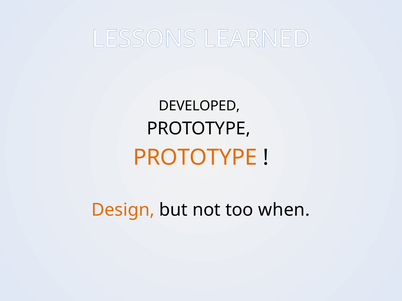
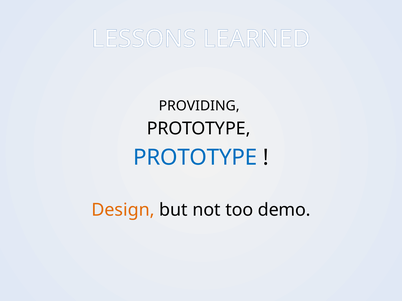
DEVELOPED: DEVELOPED -> PROVIDING (199, 106)
PROTOTYPE colour: orange -> blue (195, 158)
when: when -> demo (284, 210)
